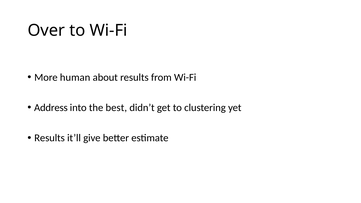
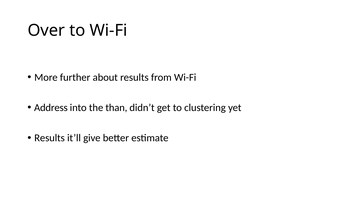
human: human -> further (75, 77)
best: best -> than (116, 108)
